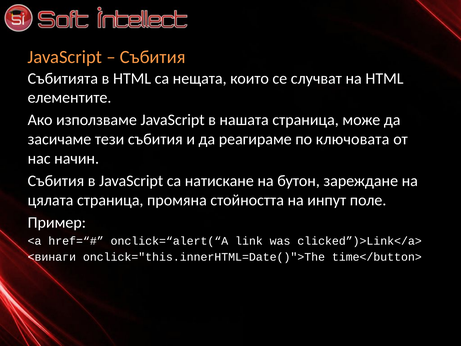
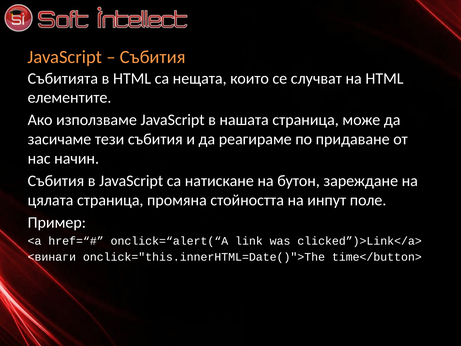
ключовата: ключовата -> придаване (353, 139)
